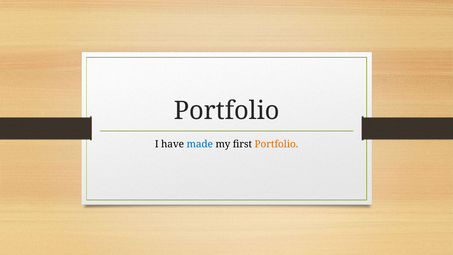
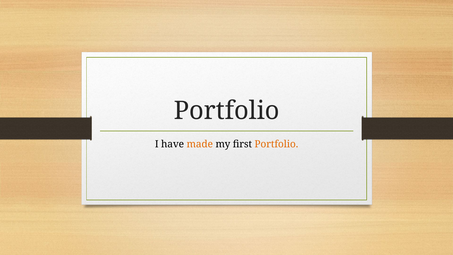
made colour: blue -> orange (200, 144)
